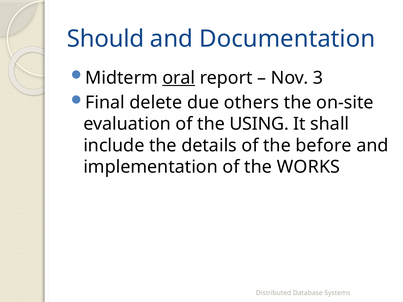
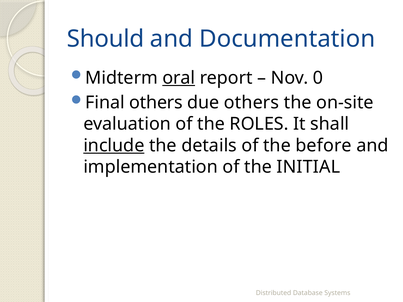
3: 3 -> 0 (318, 78)
Final delete: delete -> others (156, 103)
USING: USING -> ROLES (259, 124)
include underline: none -> present (114, 146)
WORKS: WORKS -> INITIAL (308, 167)
